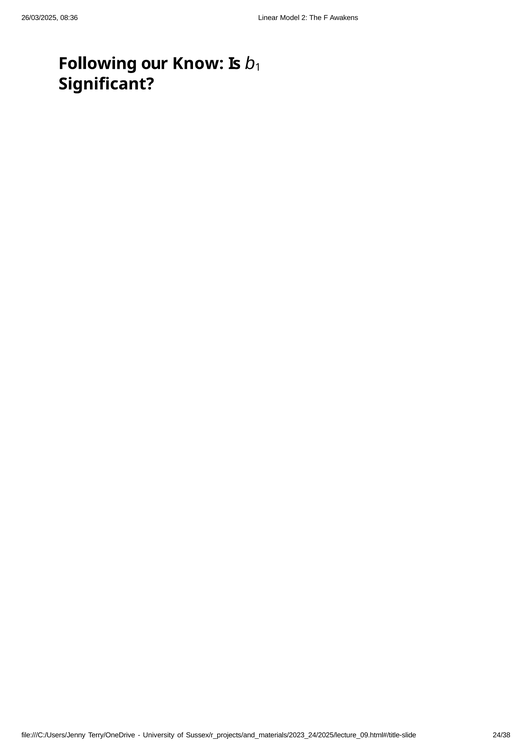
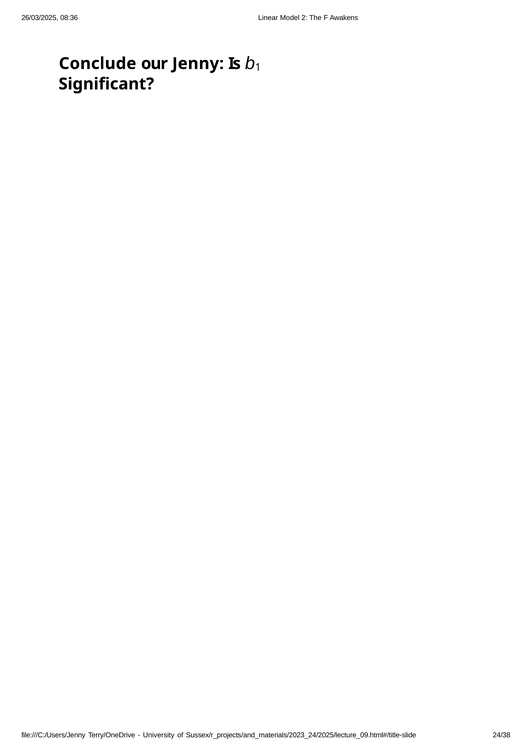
Following: Following -> Conclude (98, 64)
Know: Know -> Jenny (198, 64)
